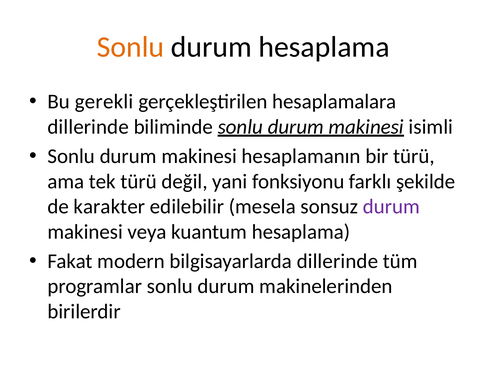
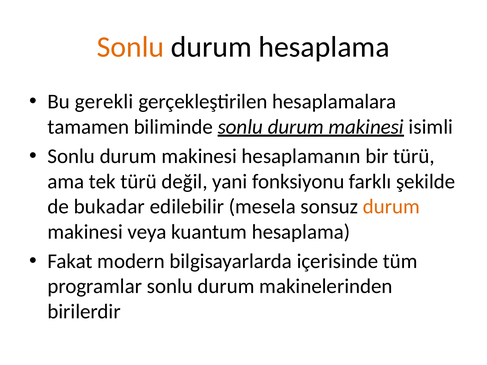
dillerinde: dillerinde -> tamamen (88, 127)
karakter: karakter -> bukadar (109, 207)
durum colour: purple -> orange (391, 207)
bilgisayarlarda dillerinde: dillerinde -> içerisinde (337, 261)
